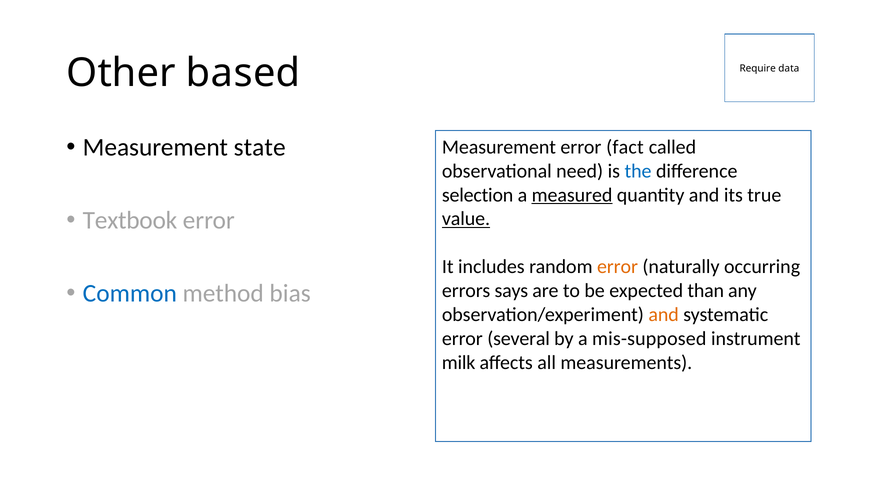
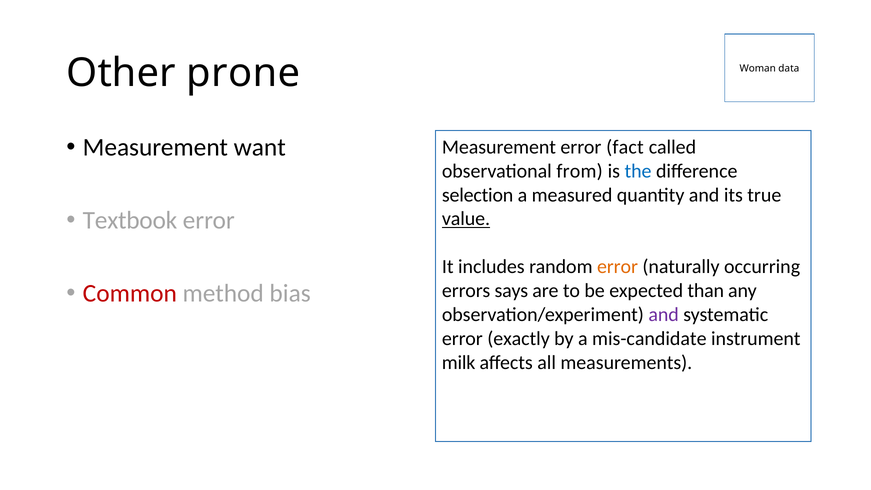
based: based -> prone (243, 73)
Require: Require -> Woman (758, 69)
state: state -> want (260, 147)
need: need -> from (580, 171)
measured underline: present -> none (572, 195)
Common colour: blue -> red (130, 293)
and colour: orange -> purple (664, 315)
several: several -> exactly (519, 339)
mis-supposed: mis-supposed -> mis-candidate (649, 339)
